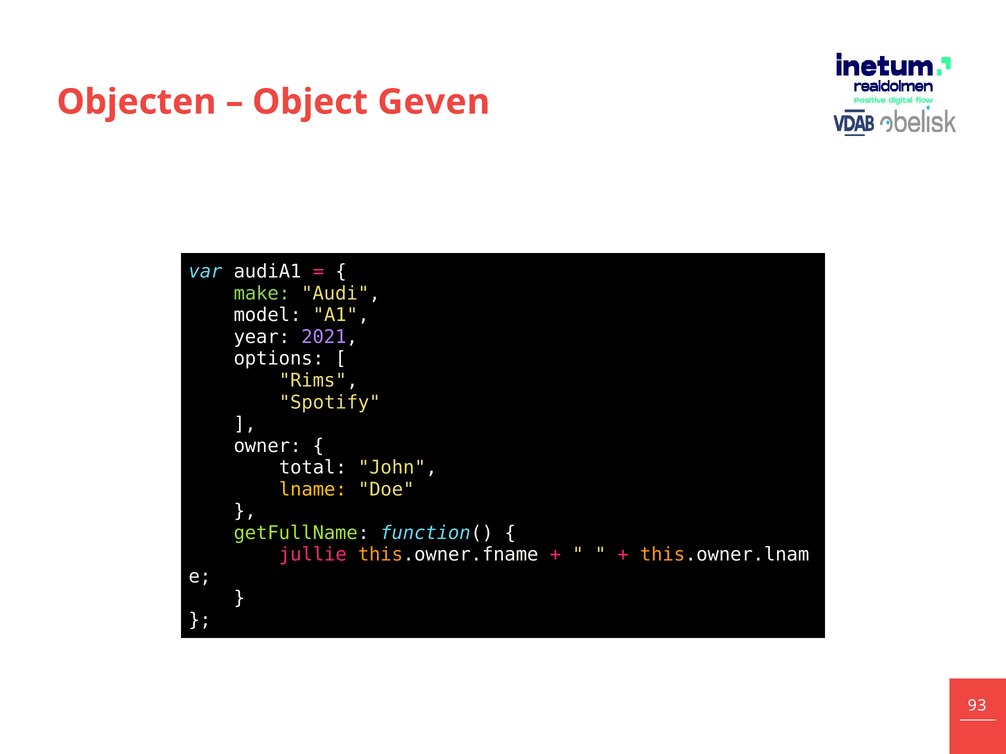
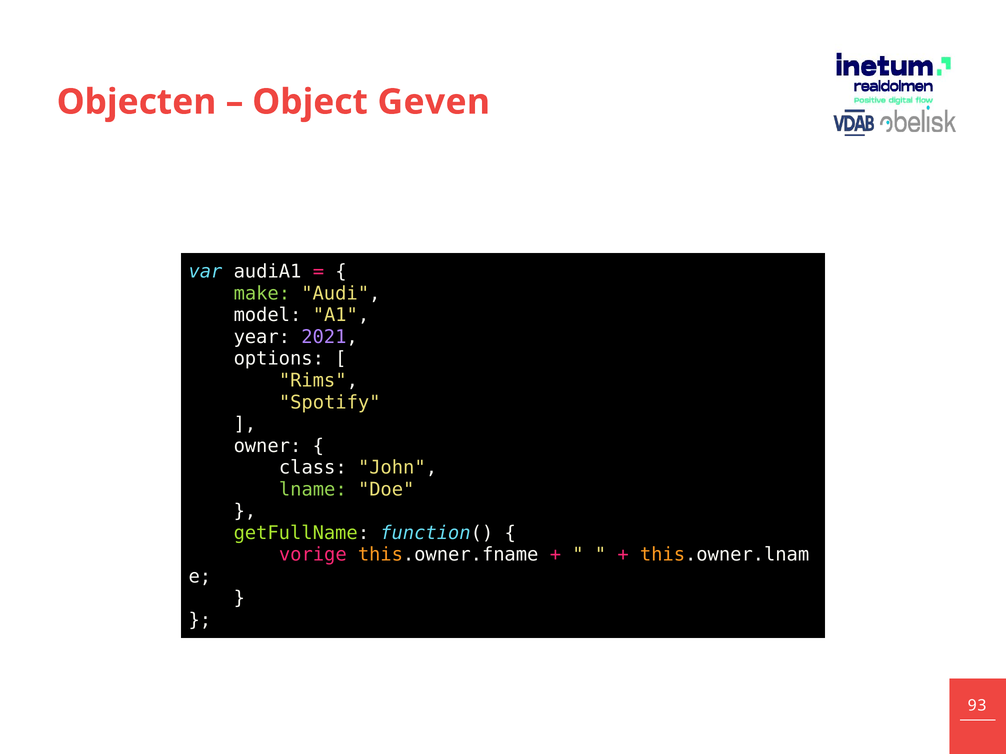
total: total -> class (313, 468)
lname colour: yellow -> light green (313, 490)
jullie: jullie -> vorige (313, 555)
